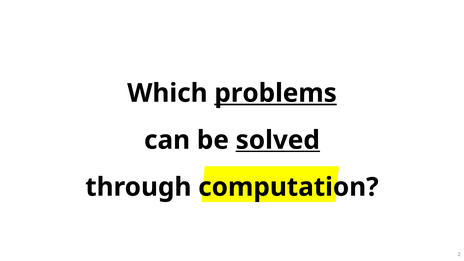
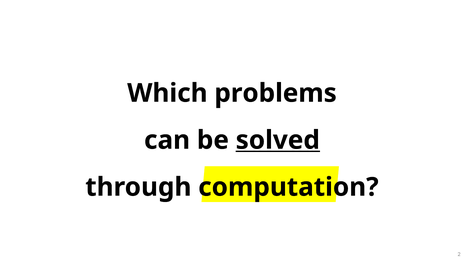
problems underline: present -> none (276, 93)
